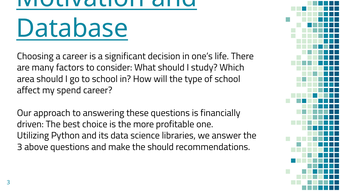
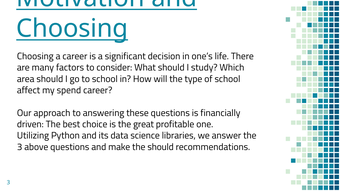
Database: Database -> Choosing (72, 28)
more: more -> great (144, 124)
